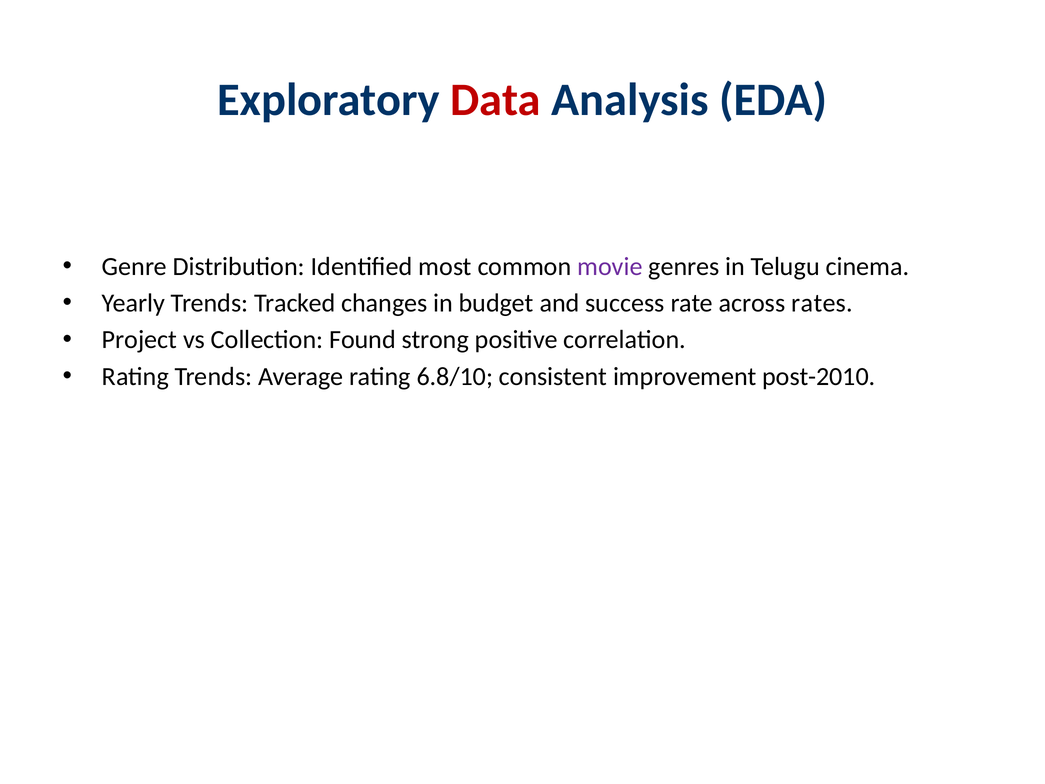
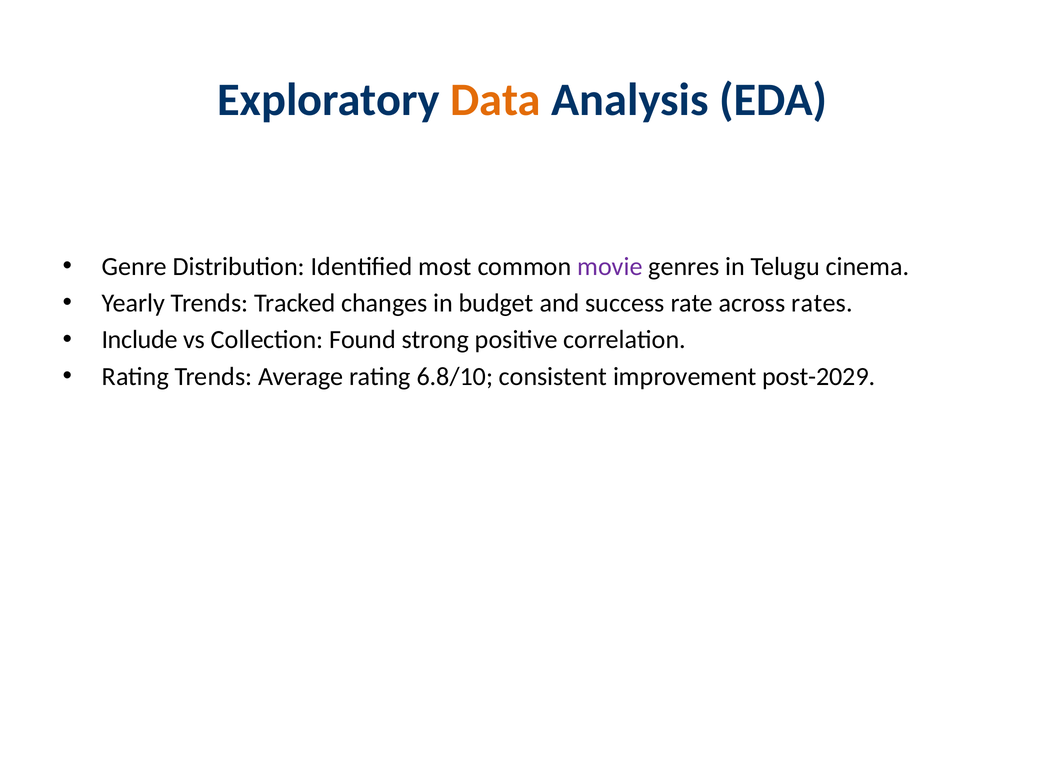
Data colour: red -> orange (496, 100)
Project: Project -> Include (140, 340)
post-2010: post-2010 -> post-2029 (819, 376)
